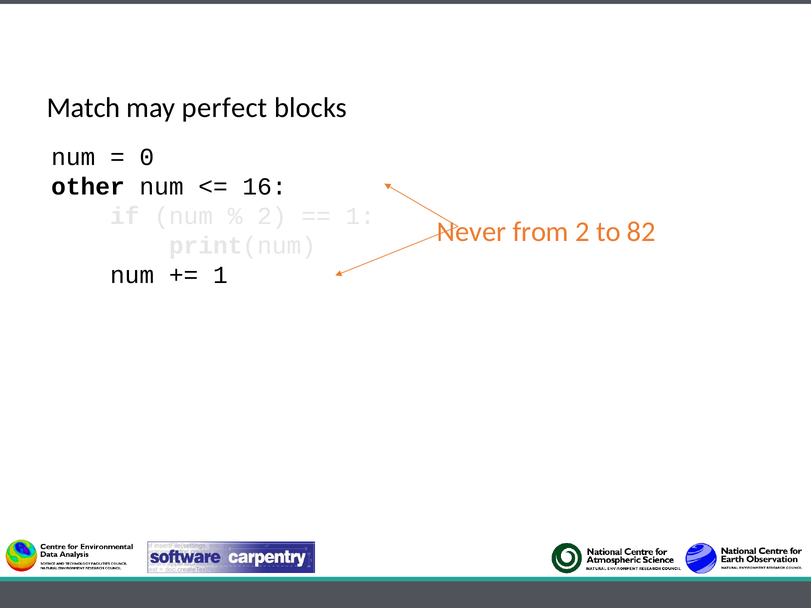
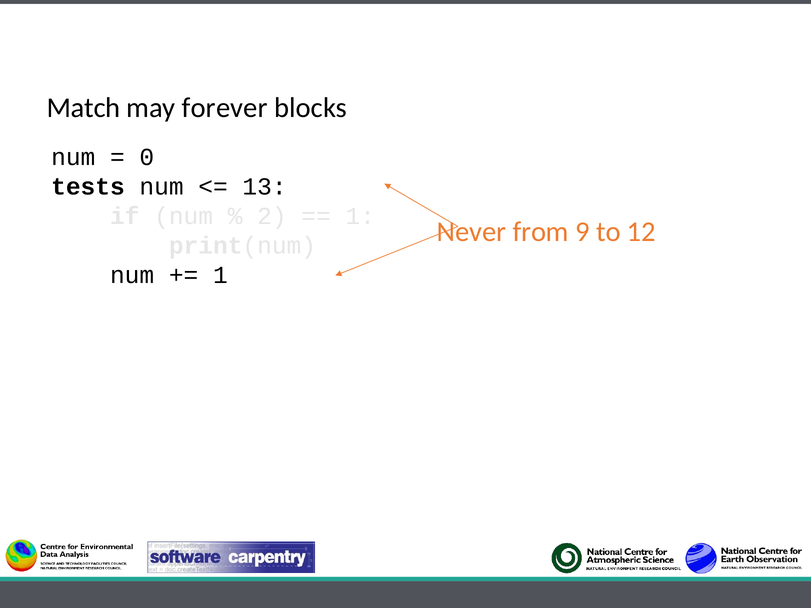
perfect: perfect -> forever (225, 108)
other: other -> tests (88, 187)
16: 16 -> 13 (265, 187)
from 2: 2 -> 9 (583, 232)
82: 82 -> 12 (641, 232)
